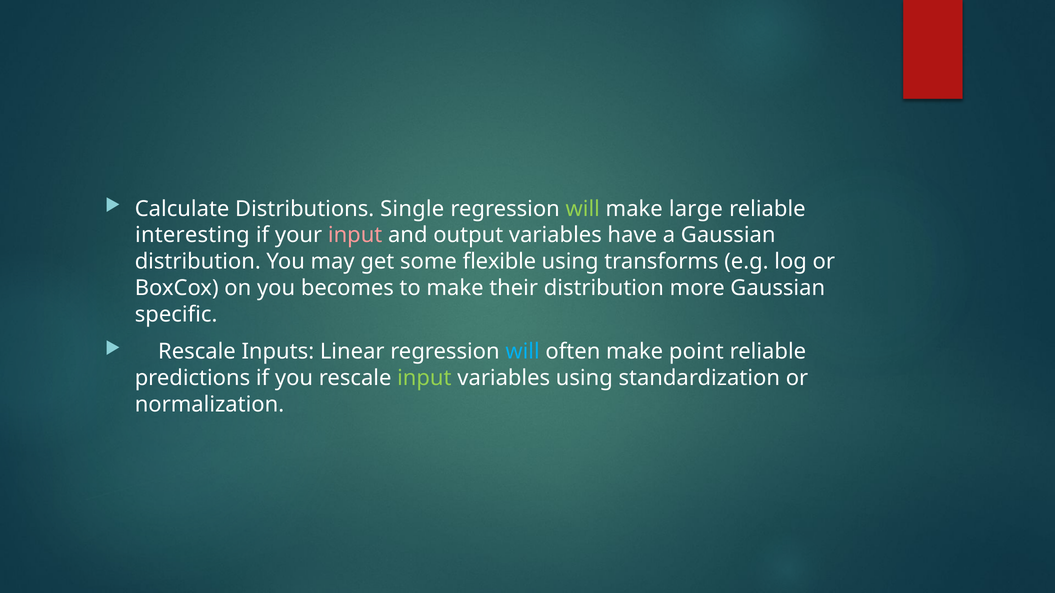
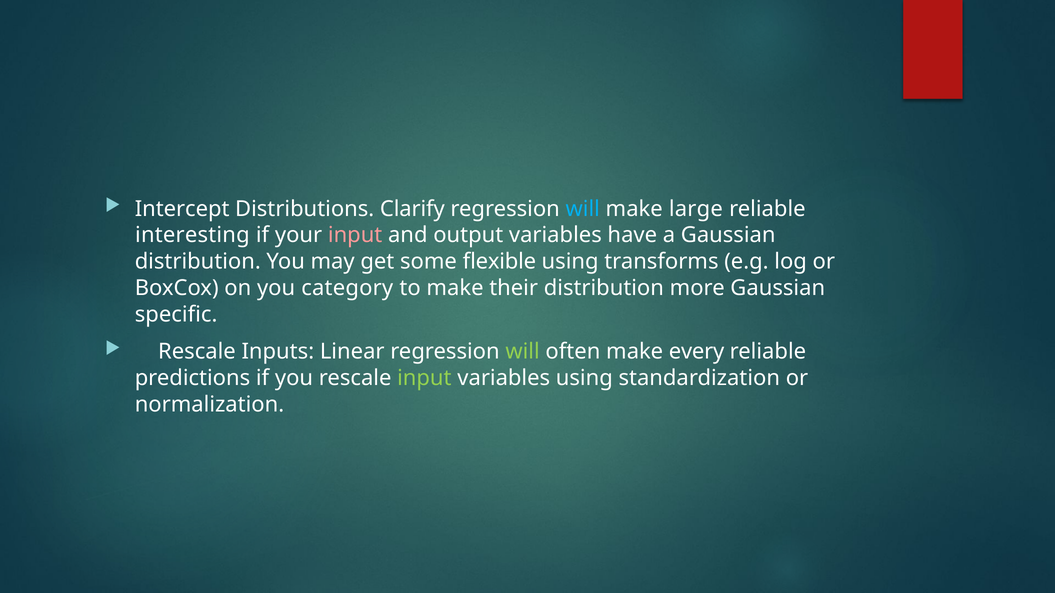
Calculate: Calculate -> Intercept (182, 209)
Single: Single -> Clarify (412, 209)
will colour: light green -> light blue (583, 209)
becomes: becomes -> category (347, 288)
will colour: light blue -> light green (523, 352)
point: point -> every (697, 352)
